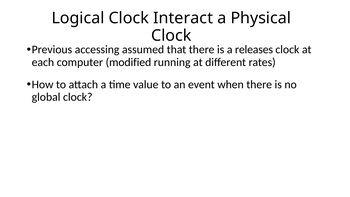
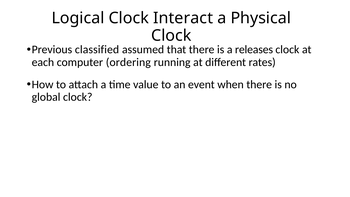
accessing: accessing -> classified (97, 50)
modified: modified -> ordering (128, 62)
